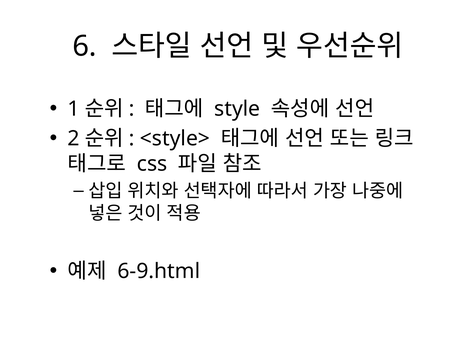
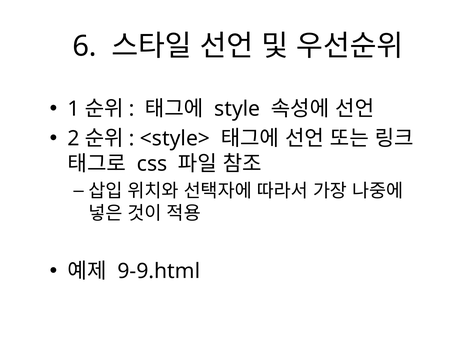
6-9.html: 6-9.html -> 9-9.html (159, 271)
